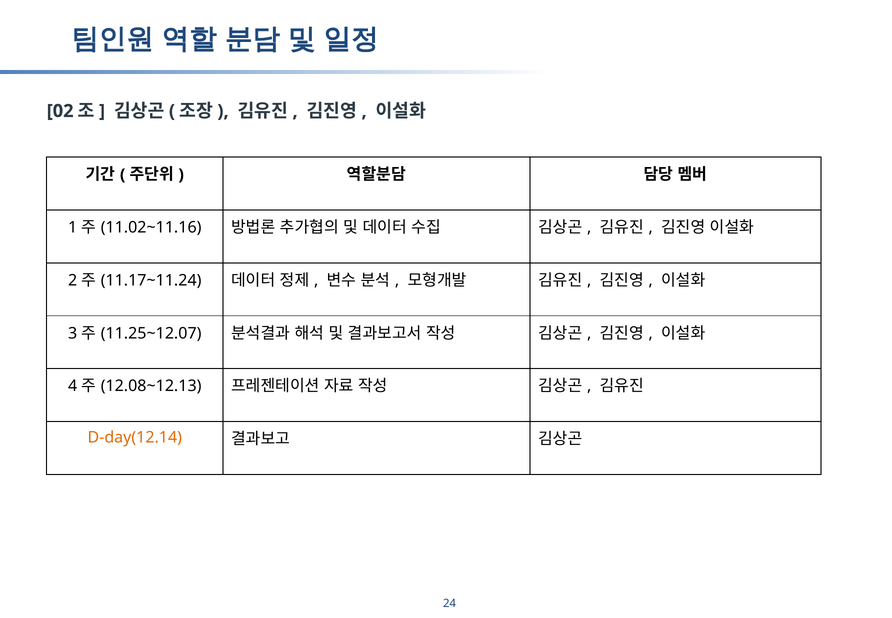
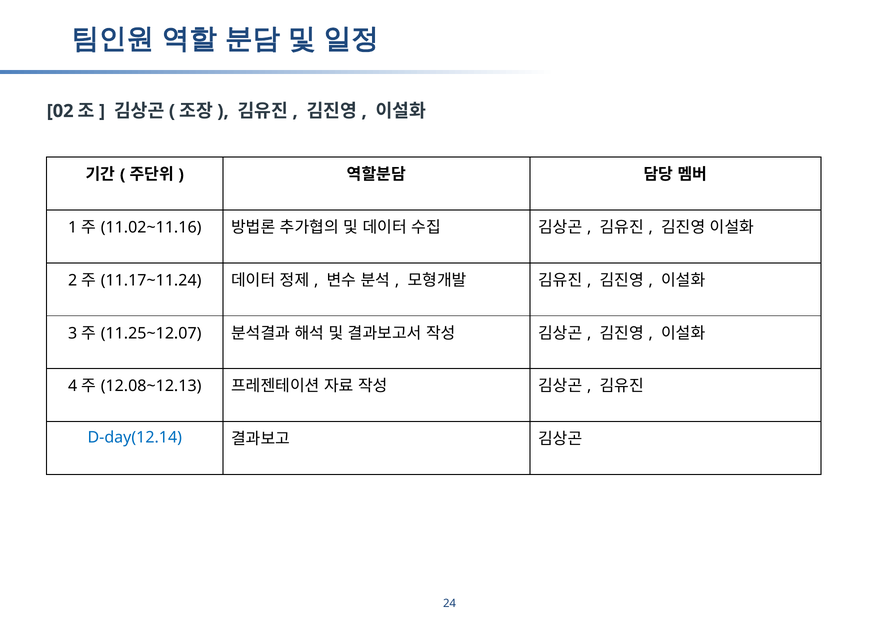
D-day(12.14 colour: orange -> blue (135, 437)
